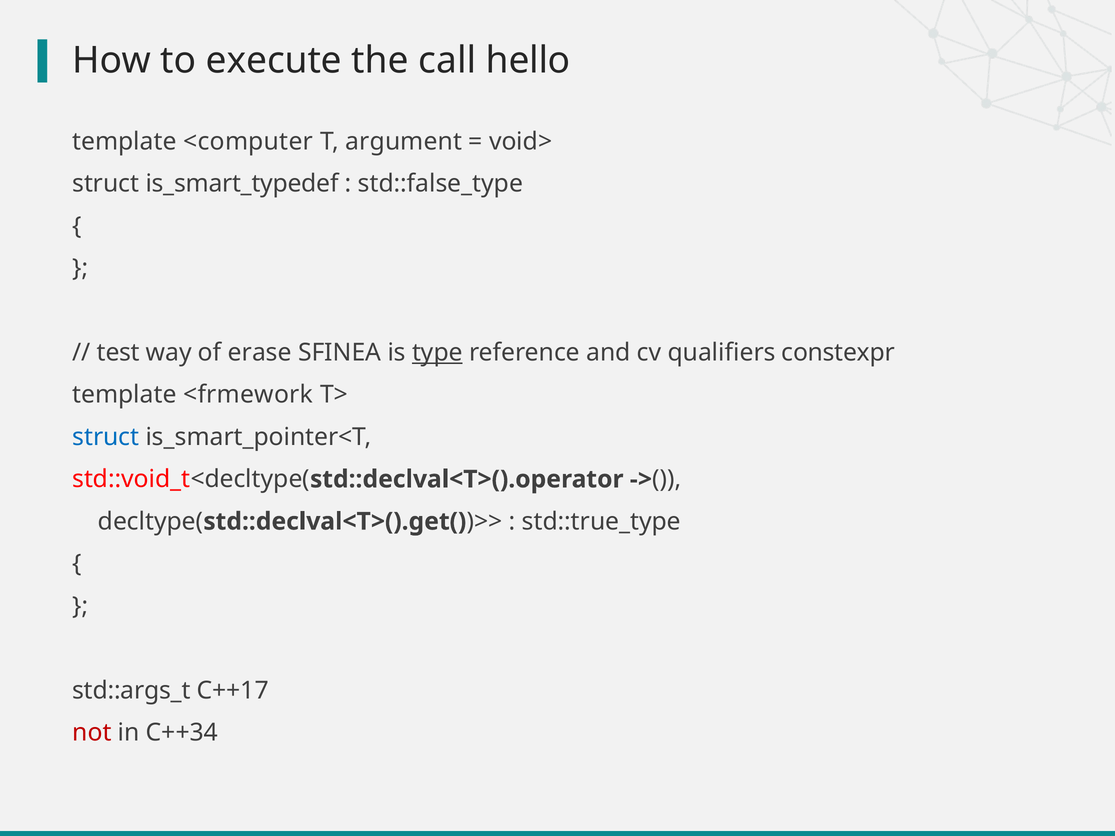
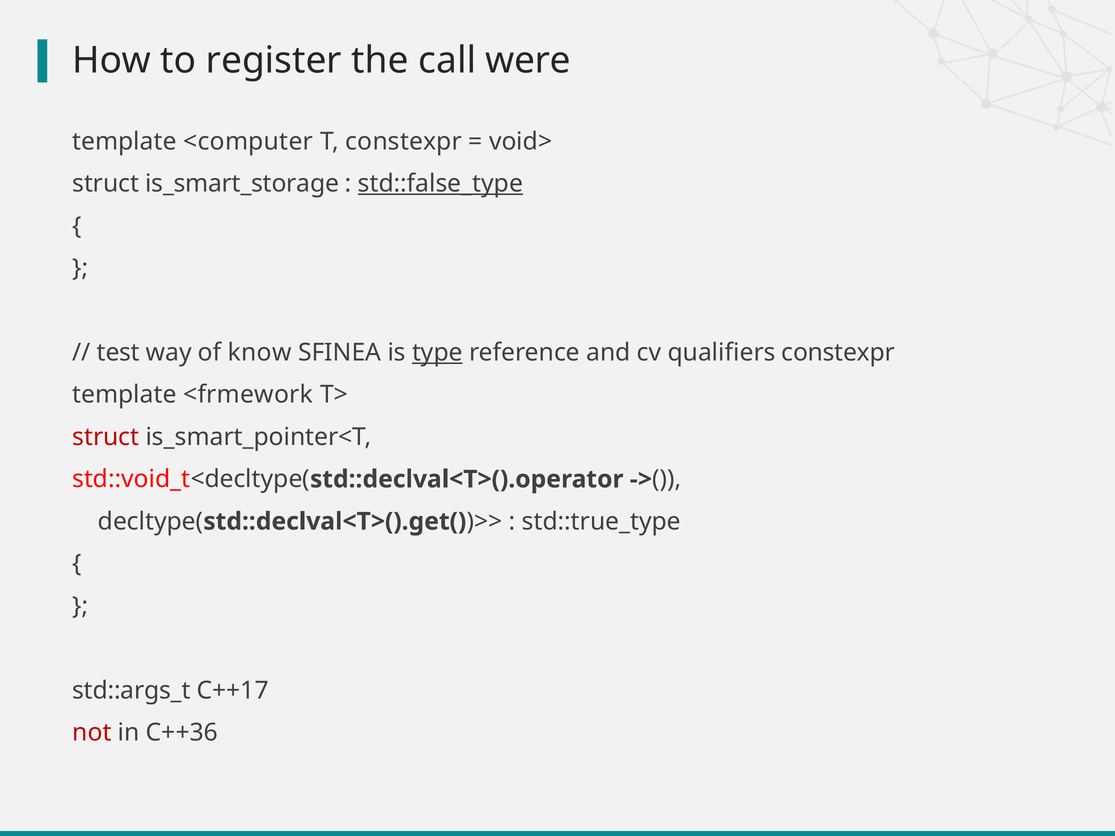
execute: execute -> register (274, 61)
hello: hello -> were (528, 61)
T argument: argument -> constexpr (404, 142)
is_smart_typedef: is_smart_typedef -> is_smart_storage (242, 184)
std::false_type underline: none -> present (440, 184)
erase: erase -> know (260, 353)
struct colour: blue -> red (106, 437)
C++34: C++34 -> C++36 (182, 733)
